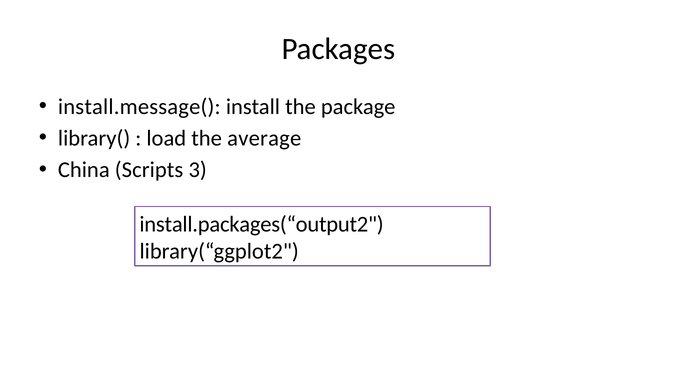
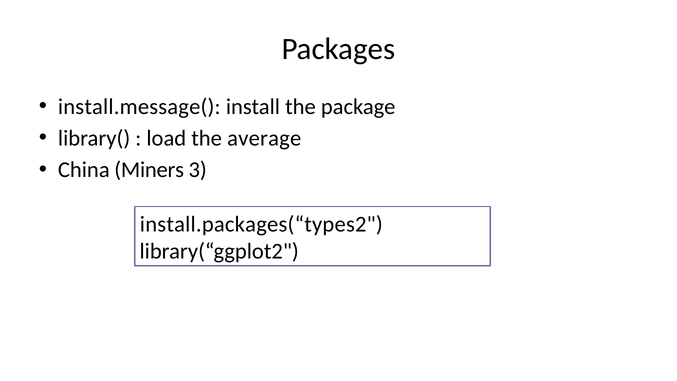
Scripts: Scripts -> Miners (149, 170)
install.packages(“output2: install.packages(“output2 -> install.packages(“types2 (261, 224)
